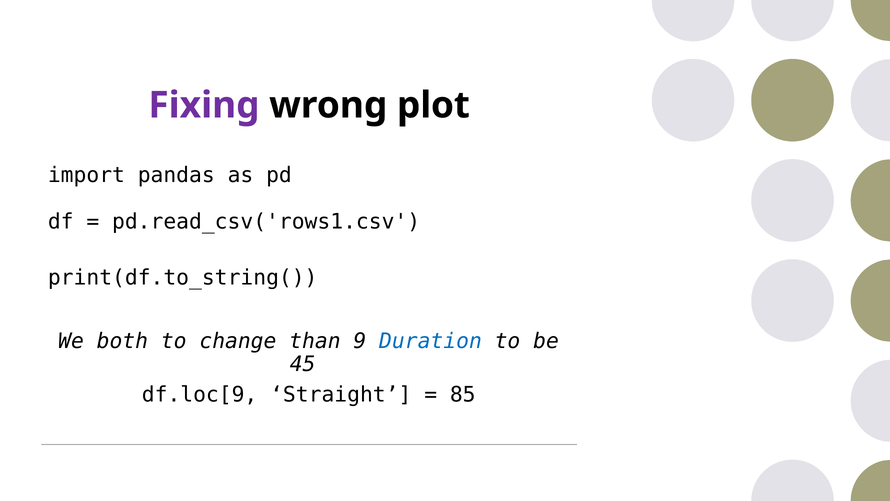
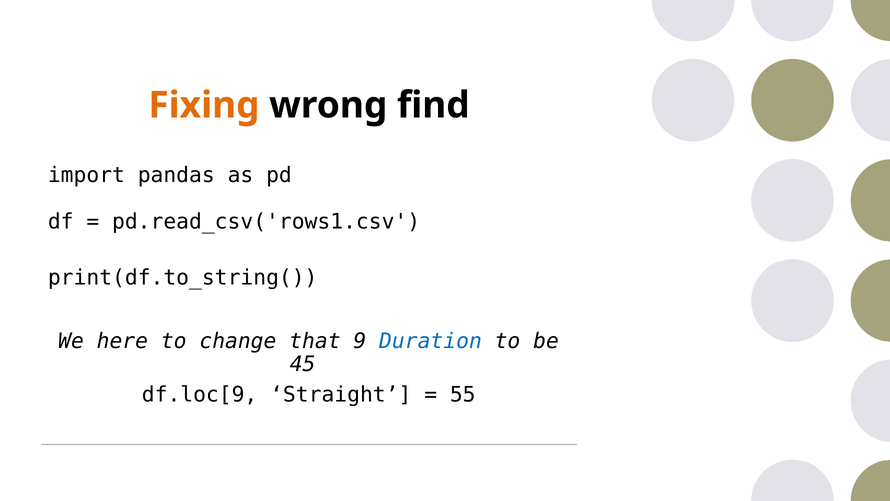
Fixing colour: purple -> orange (204, 105)
plot: plot -> find (433, 105)
both: both -> here (122, 341)
than: than -> that (315, 341)
85: 85 -> 55 (463, 395)
